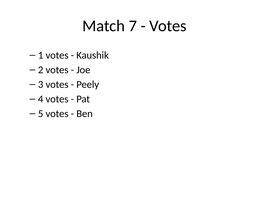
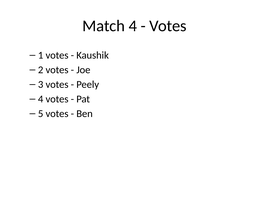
Match 7: 7 -> 4 (133, 26)
